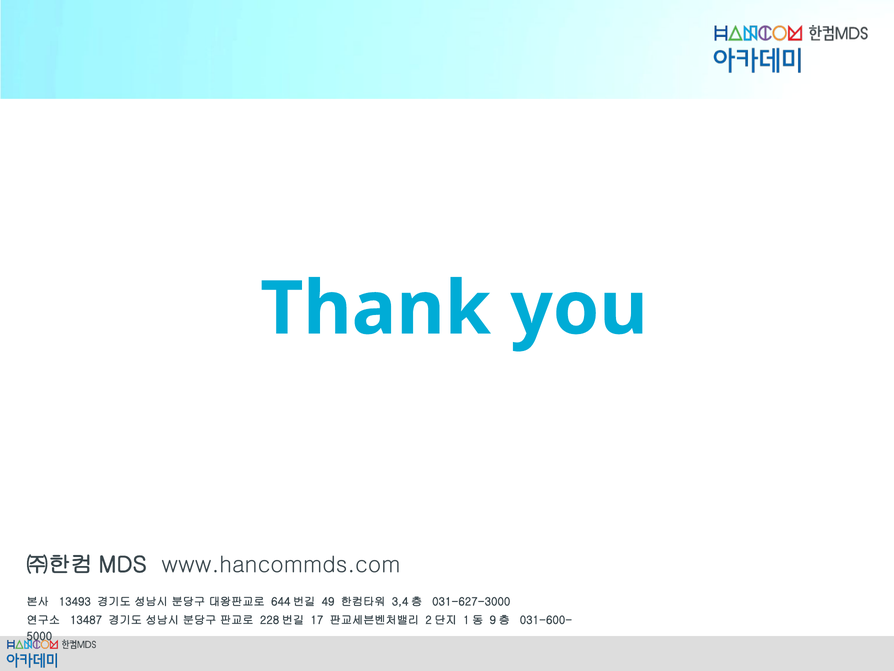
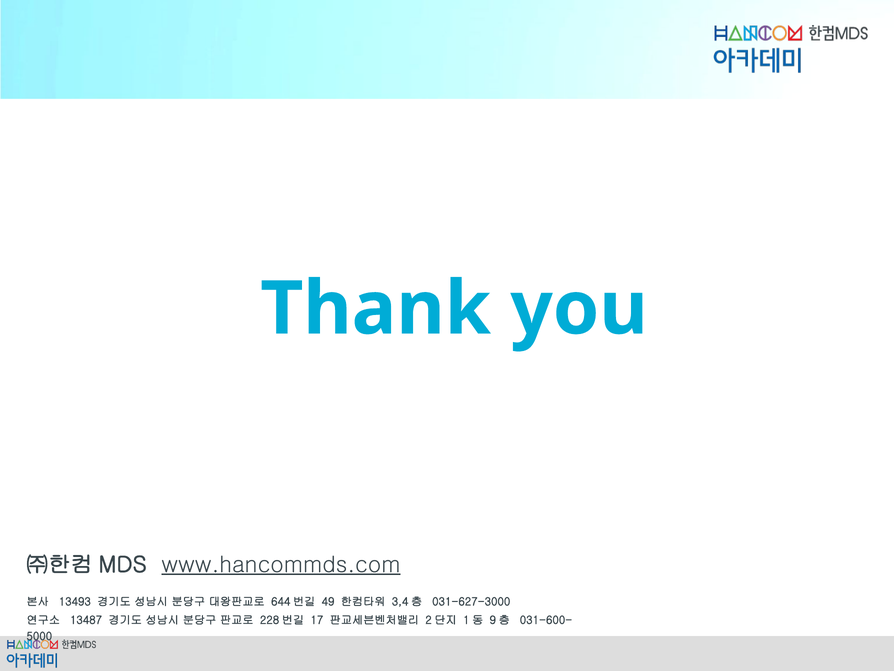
www.hancommds.com underline: none -> present (281, 564)
